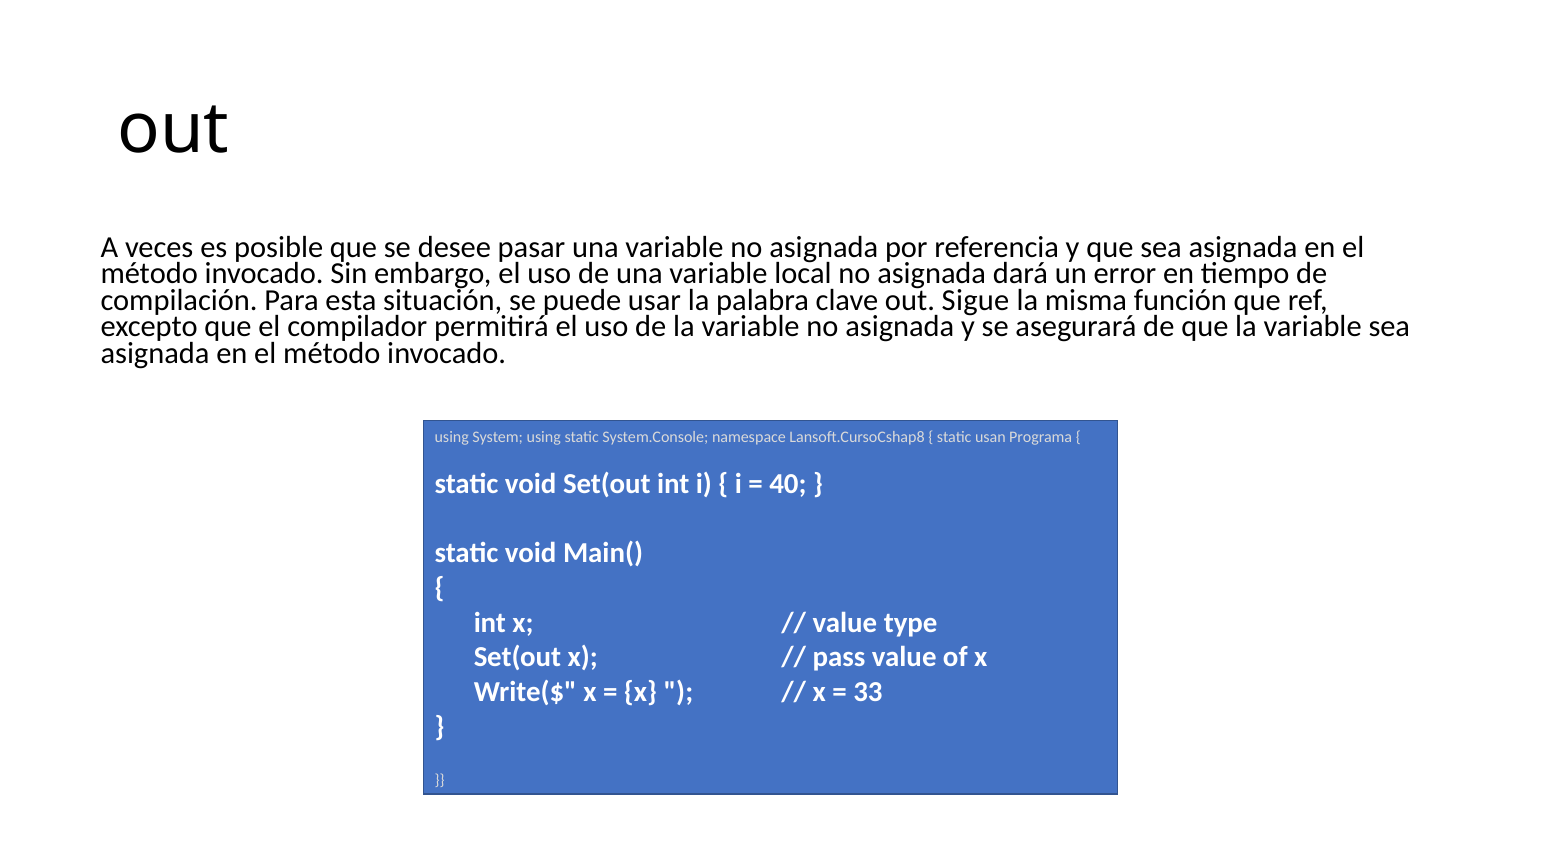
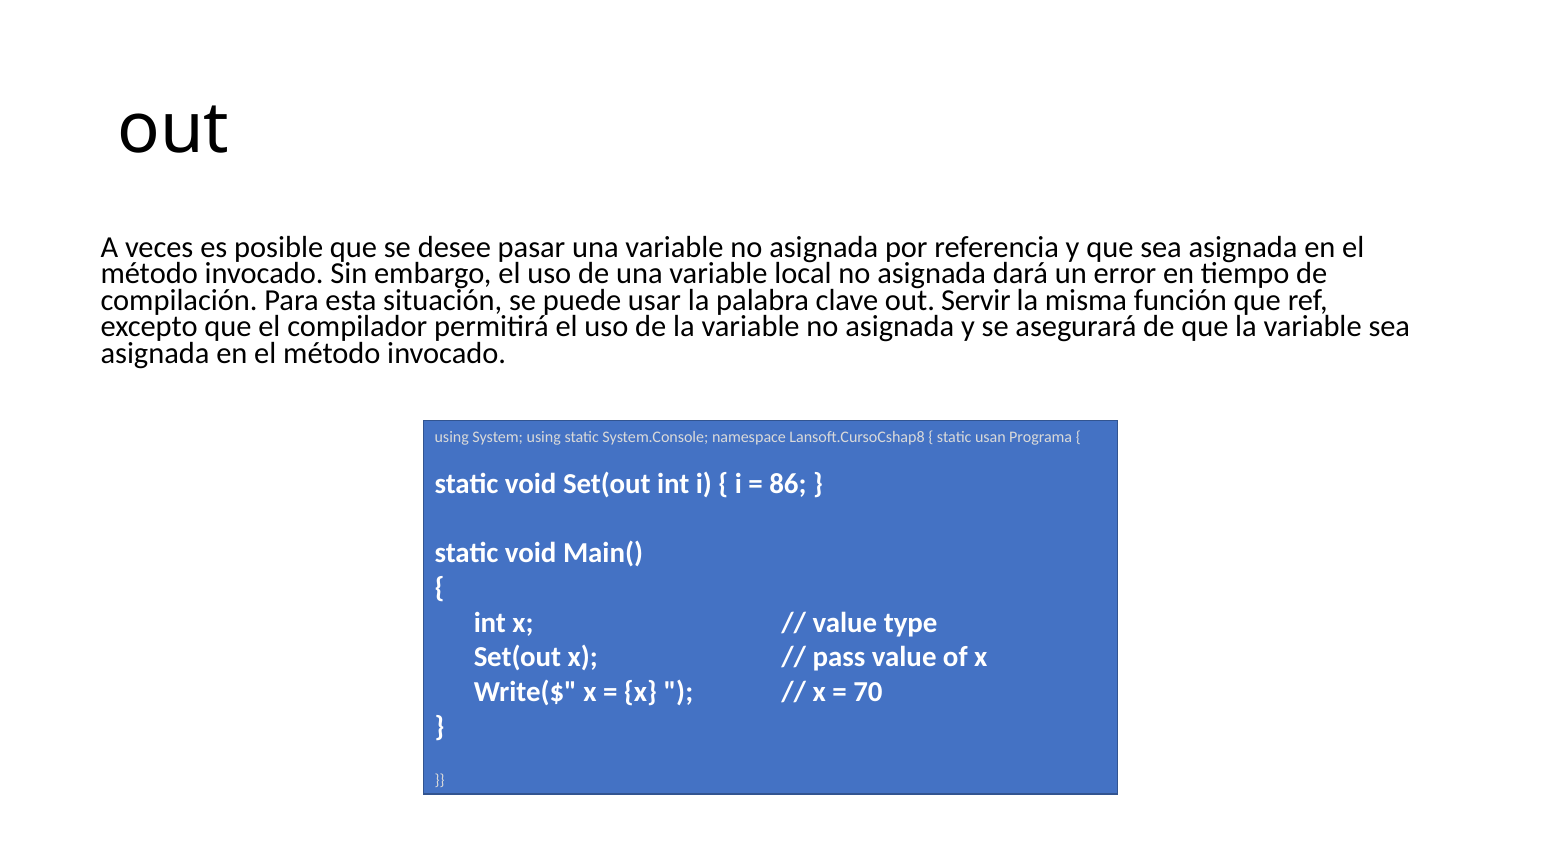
Sigue: Sigue -> Servir (976, 300)
40: 40 -> 86 (788, 484)
33: 33 -> 70 (868, 692)
